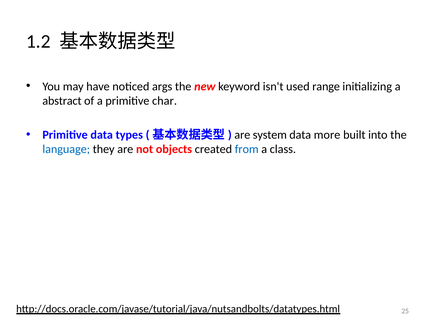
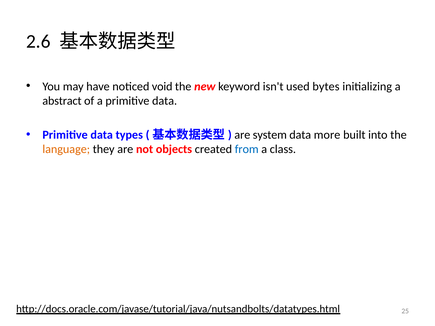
1.2: 1.2 -> 2.6 (38, 42)
args: args -> void (162, 86)
range: range -> bytes (326, 86)
a primitive char: char -> data (165, 101)
language colour: blue -> orange (66, 149)
